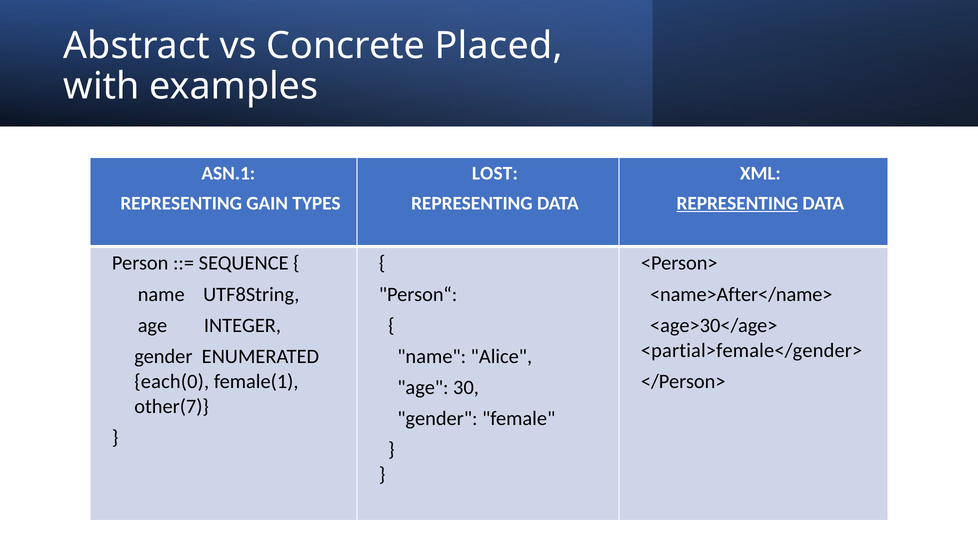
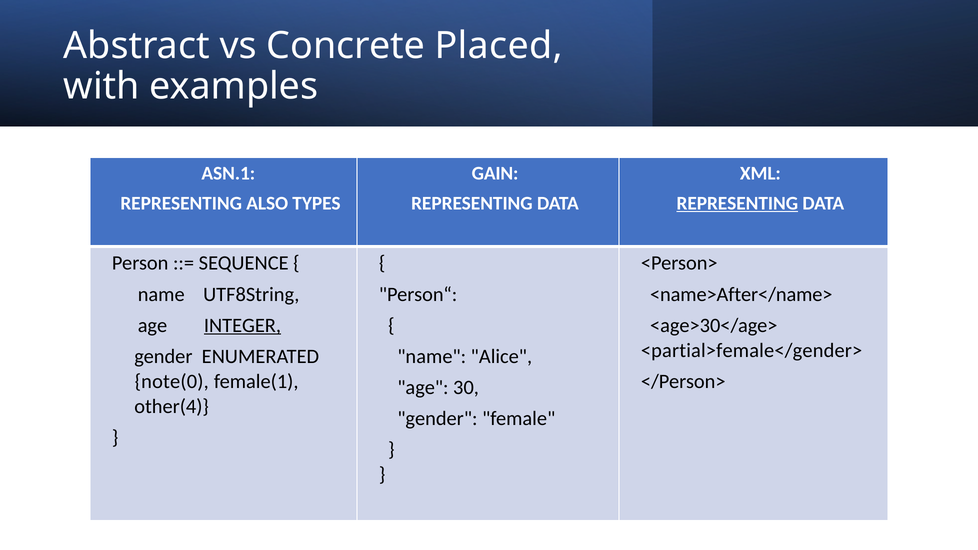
LOST: LOST -> GAIN (495, 174)
GAIN: GAIN -> ALSO (267, 203)
INTEGER underline: none -> present (242, 325)
each(0: each(0 -> note(0 (172, 381)
other(7: other(7 -> other(4 (172, 406)
